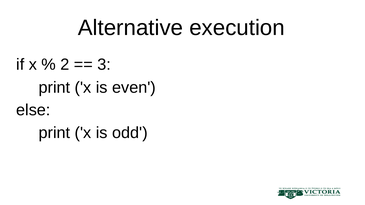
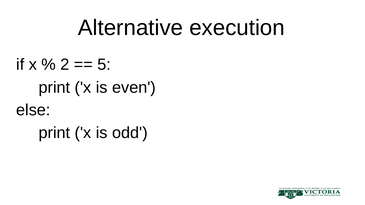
3: 3 -> 5 (104, 65)
